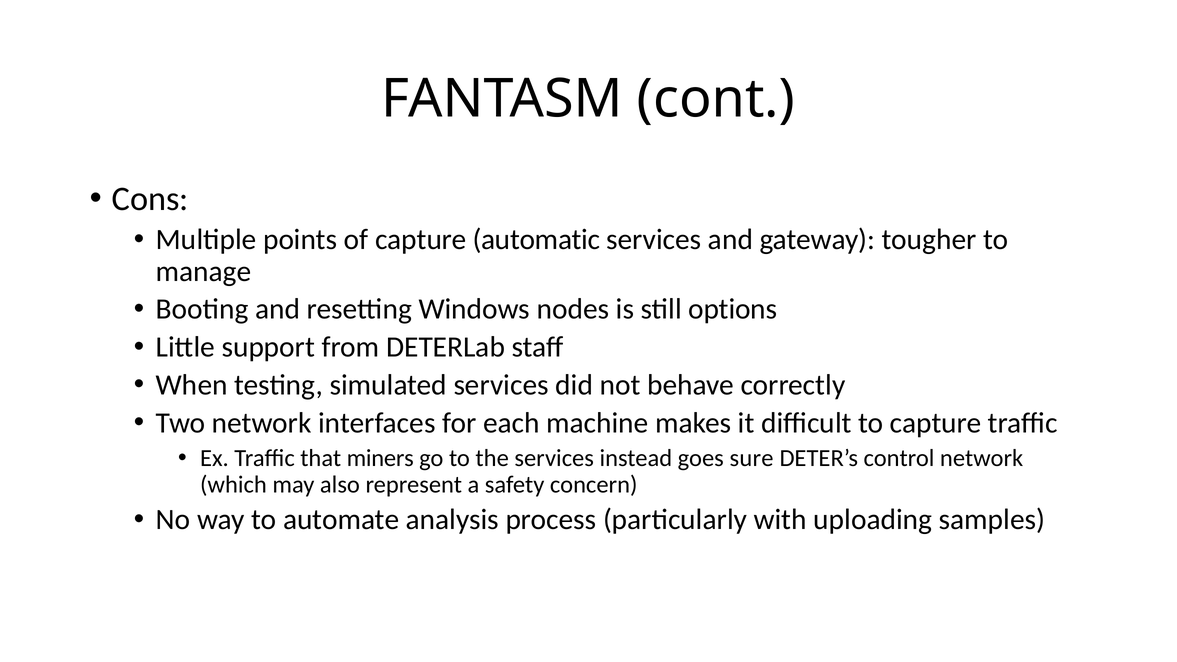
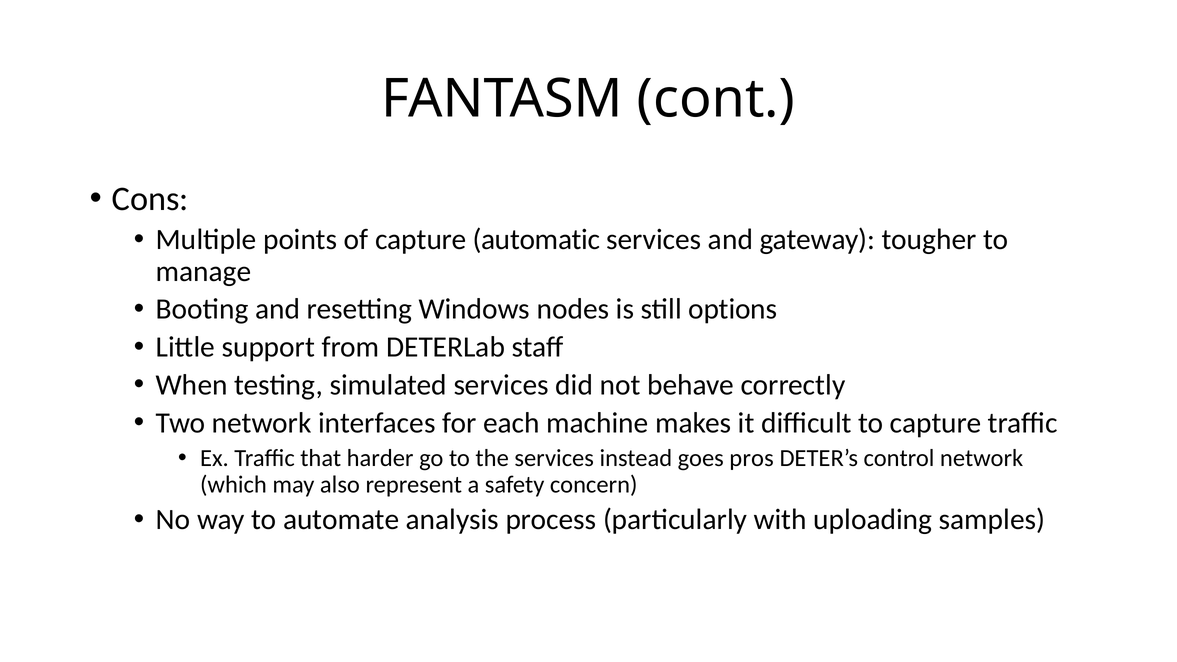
miners: miners -> harder (380, 458)
sure: sure -> pros (752, 458)
